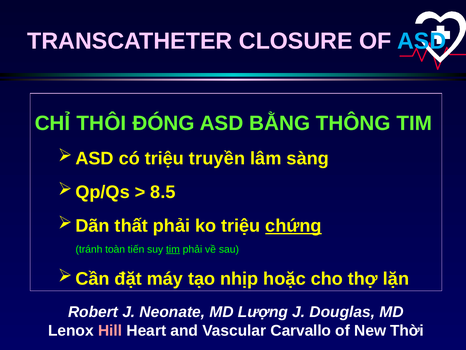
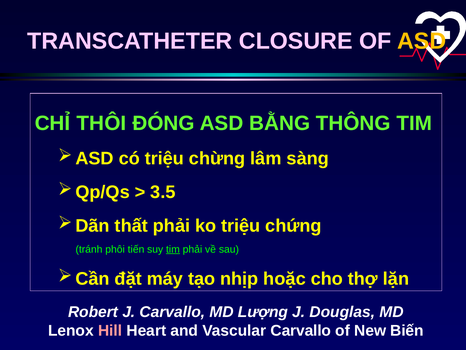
ASD colour: light blue -> yellow (422, 41)
truyền: truyền -> chừng (217, 158)
8.5: 8.5 -> 3.5 (163, 192)
chứng underline: present -> none (293, 226)
toàn: toàn -> phôi (115, 249)
J Neonate: Neonate -> Carvallo (172, 312)
Thời: Thời -> Biến (407, 330)
